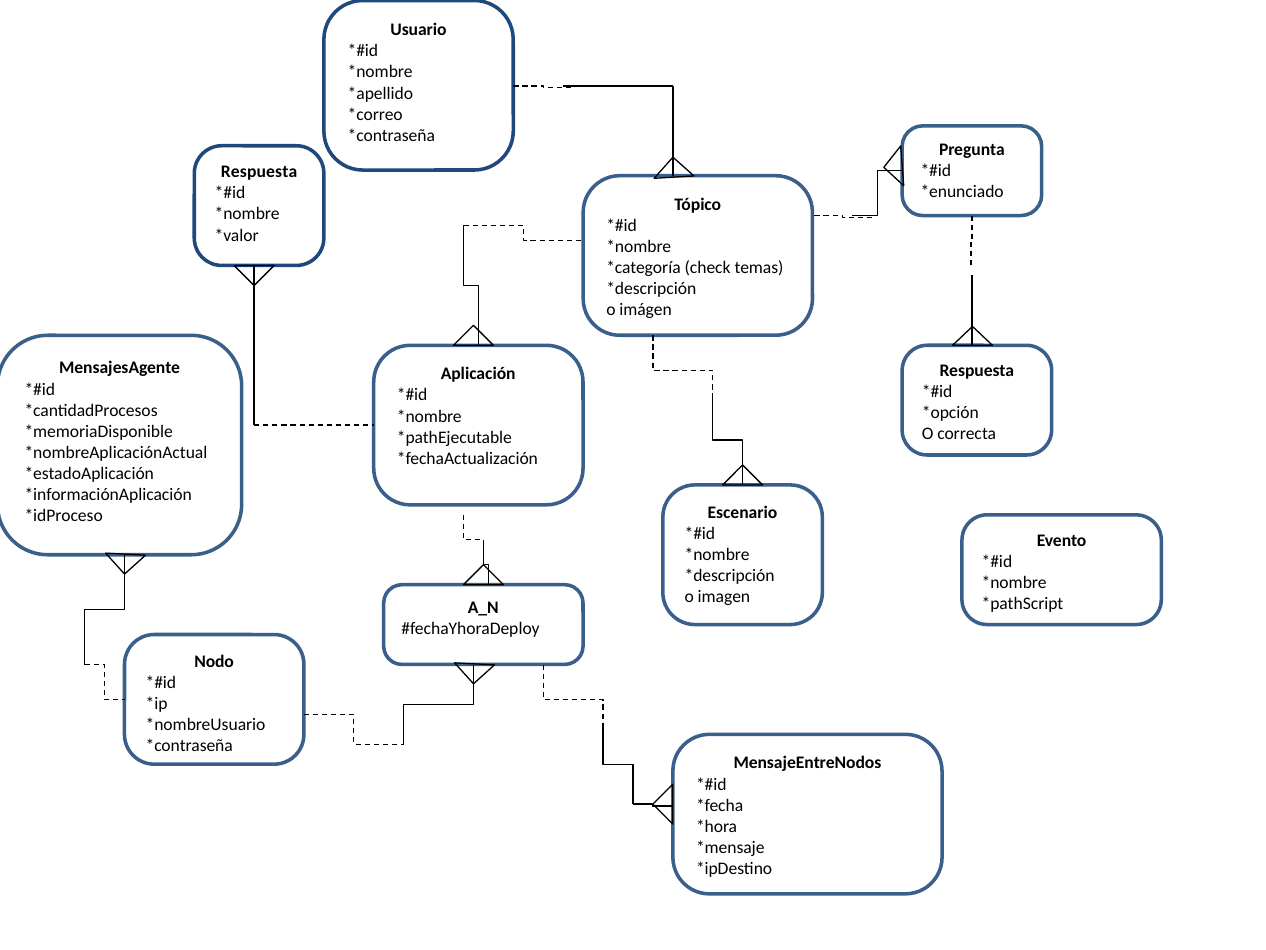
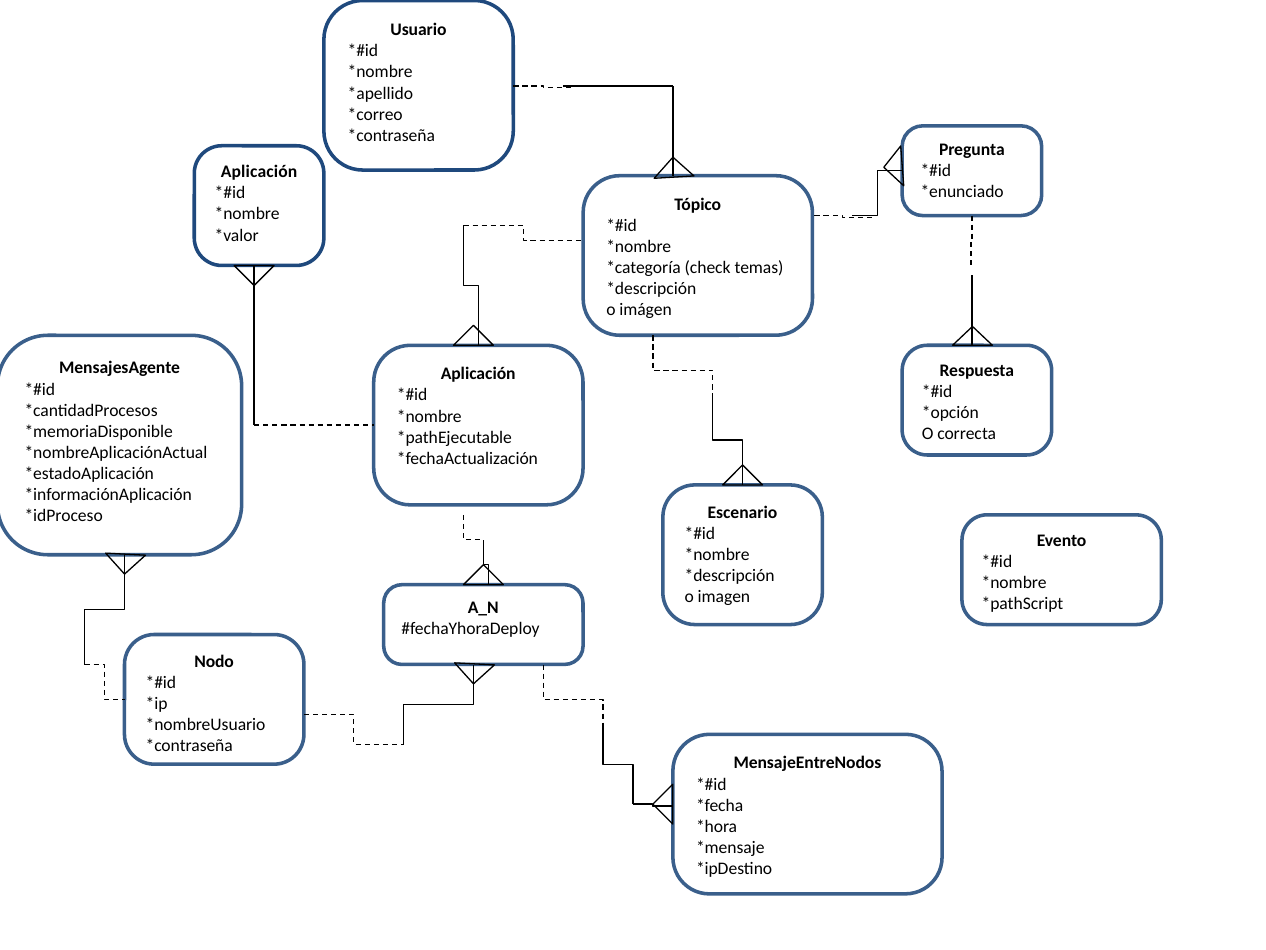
Respuesta: Respuesta -> Aplicación (259, 172)
